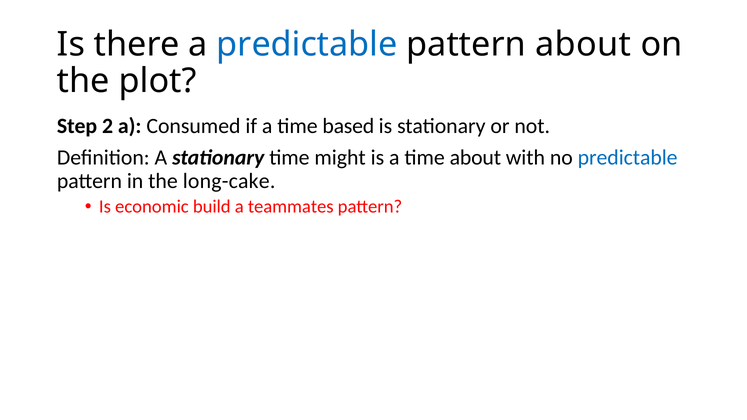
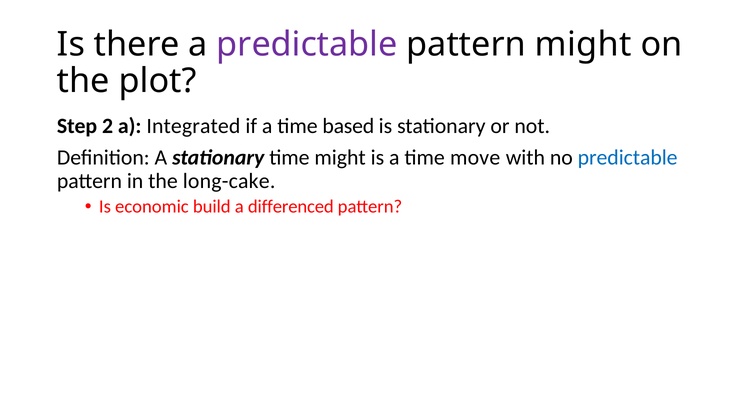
predictable colour: blue -> purple (307, 44)
pattern about: about -> might (583, 44)
Consumed: Consumed -> Integrated (193, 126)
time about: about -> move (475, 158)
teammates: teammates -> differenced (291, 207)
